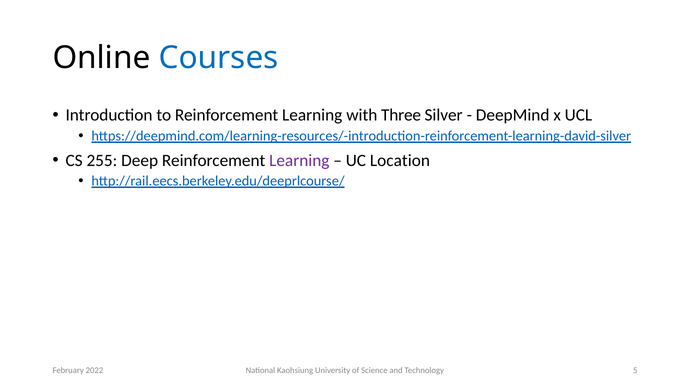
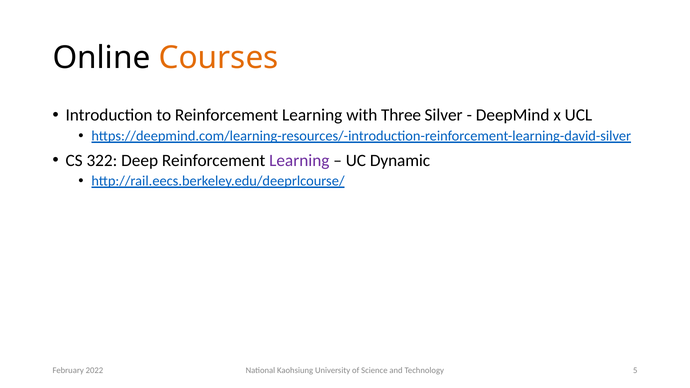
Courses colour: blue -> orange (219, 58)
255: 255 -> 322 (102, 160)
Location: Location -> Dynamic (400, 160)
